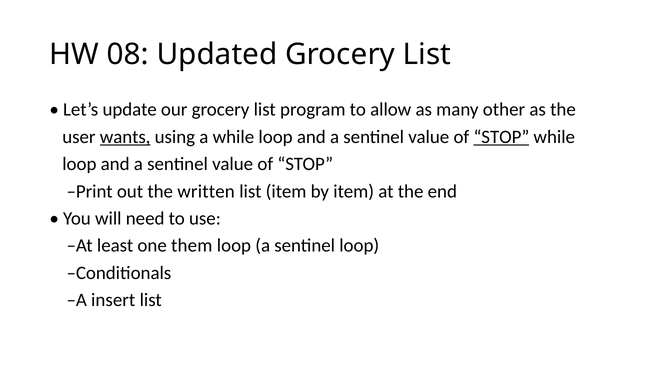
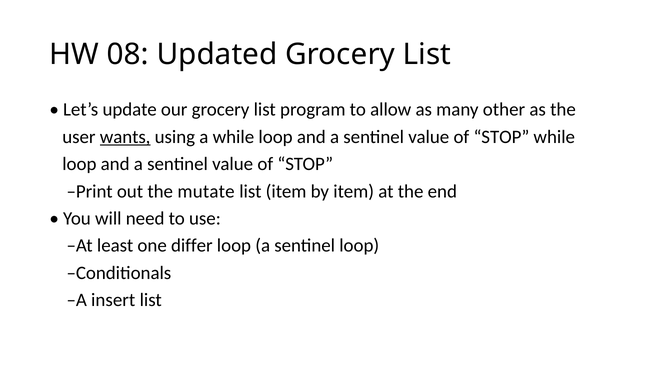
STOP underline: present -> none (501, 137)
written: written -> mutate (206, 191)
them: them -> differ (192, 246)
